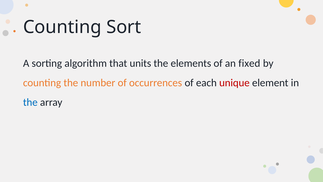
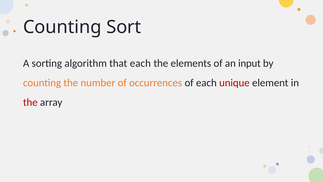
that units: units -> each (140, 63)
fixed: fixed -> input (249, 63)
the colour: blue -> red (30, 102)
